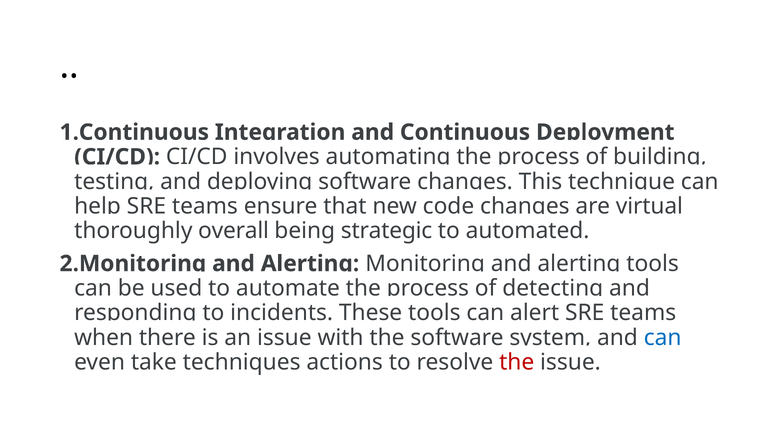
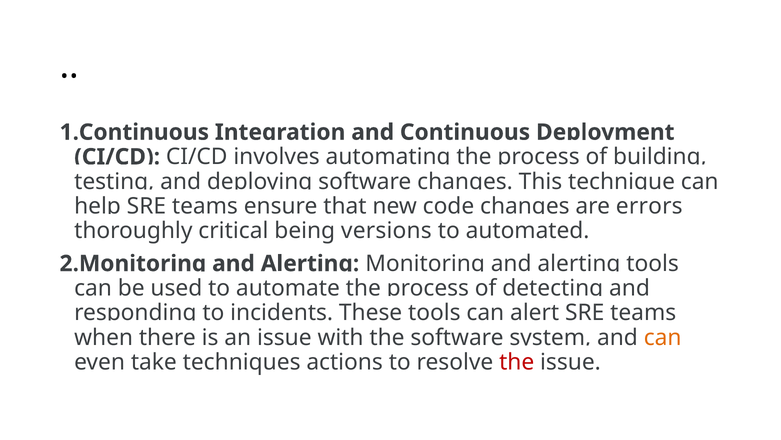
virtual: virtual -> errors (649, 206)
overall: overall -> critical (233, 230)
strategic: strategic -> versions (386, 230)
can colour: blue -> orange (663, 337)
